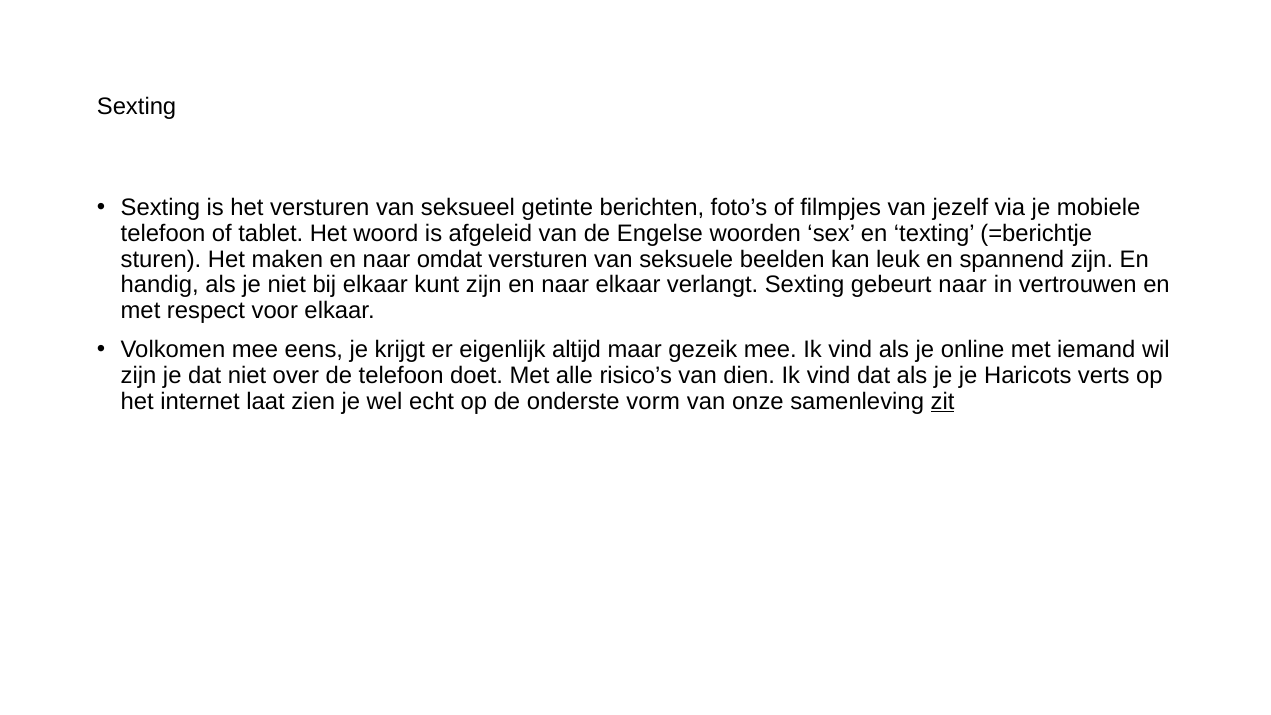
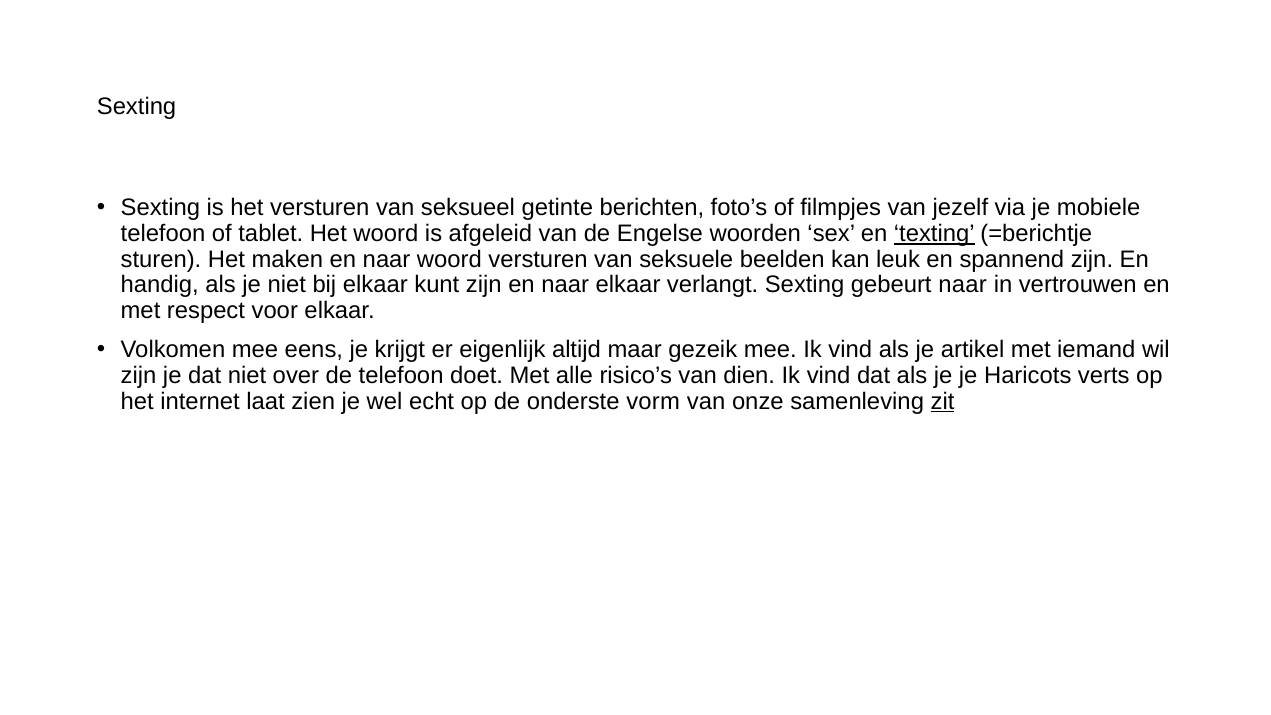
texting underline: none -> present (934, 234)
naar omdat: omdat -> woord (449, 259)
online: online -> artikel (973, 350)
